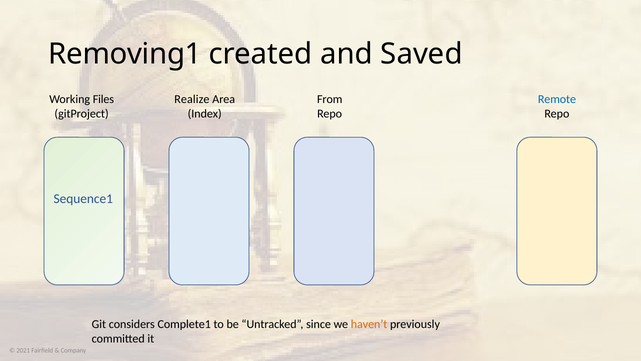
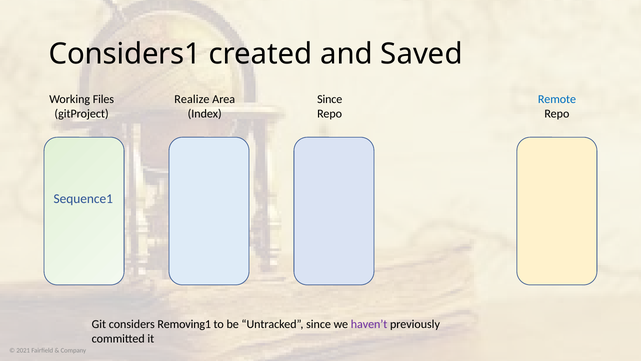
Removing1: Removing1 -> Considers1 (125, 54)
From: From -> Since (330, 99)
Complete1: Complete1 -> Removing1 (184, 324)
haven’t colour: orange -> purple (369, 324)
